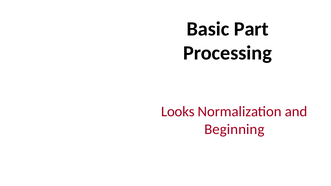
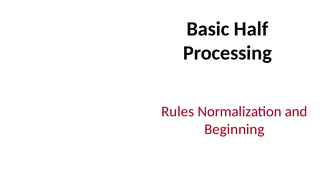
Part: Part -> Half (251, 29)
Looks: Looks -> Rules (178, 112)
